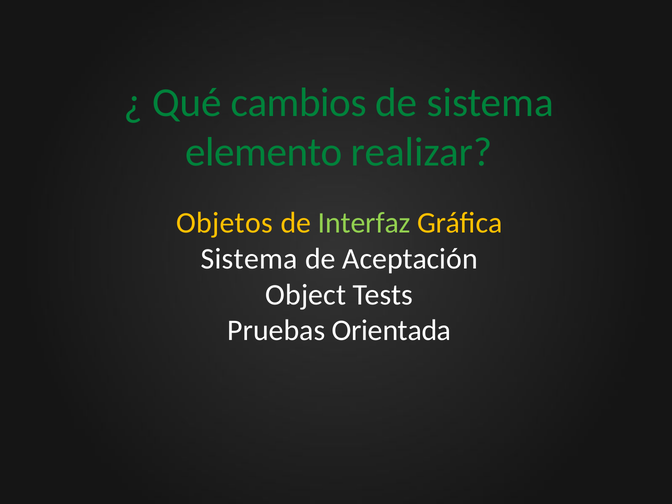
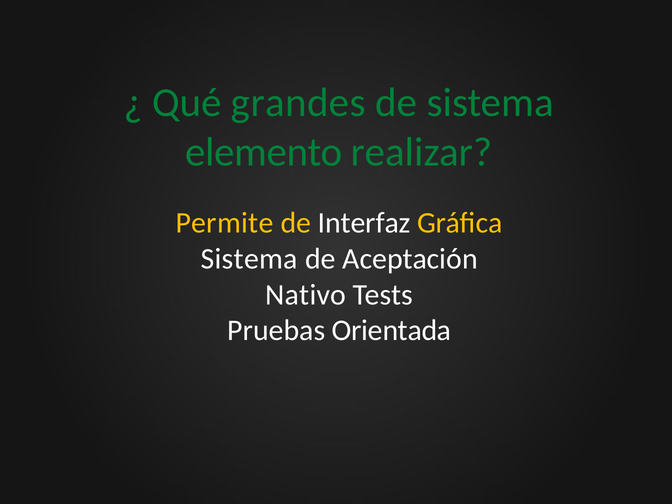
cambios: cambios -> grandes (298, 103)
Objetos: Objetos -> Permite (225, 223)
Interfaz colour: light green -> white (364, 223)
Object: Object -> Nativo (306, 295)
